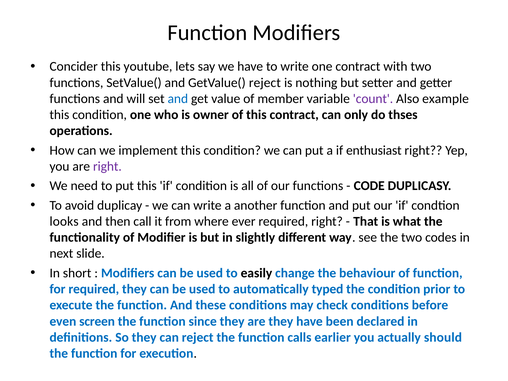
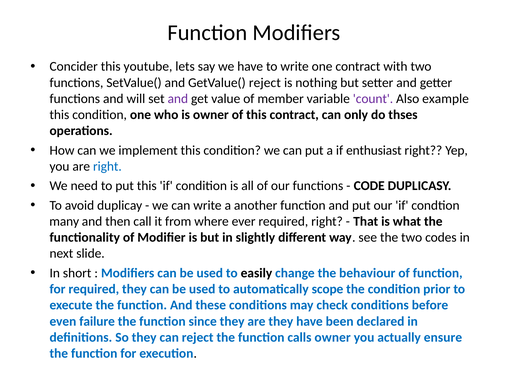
and colour: blue -> purple (178, 99)
right colour: purple -> blue (107, 166)
looks: looks -> many (64, 221)
typed: typed -> scope (328, 289)
screen: screen -> failure (97, 321)
calls earlier: earlier -> owner (333, 337)
should: should -> ensure (443, 337)
